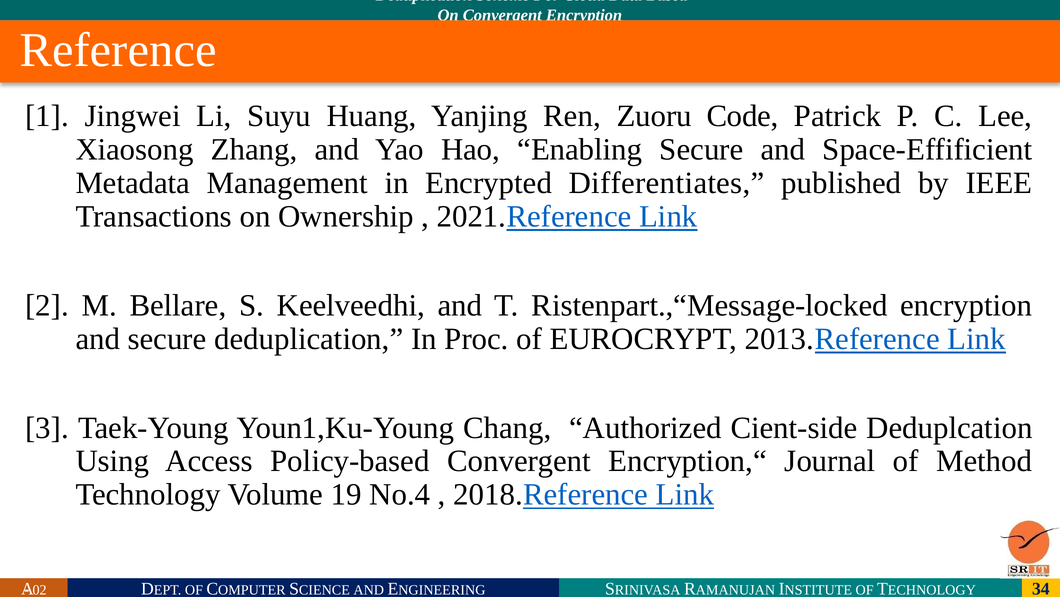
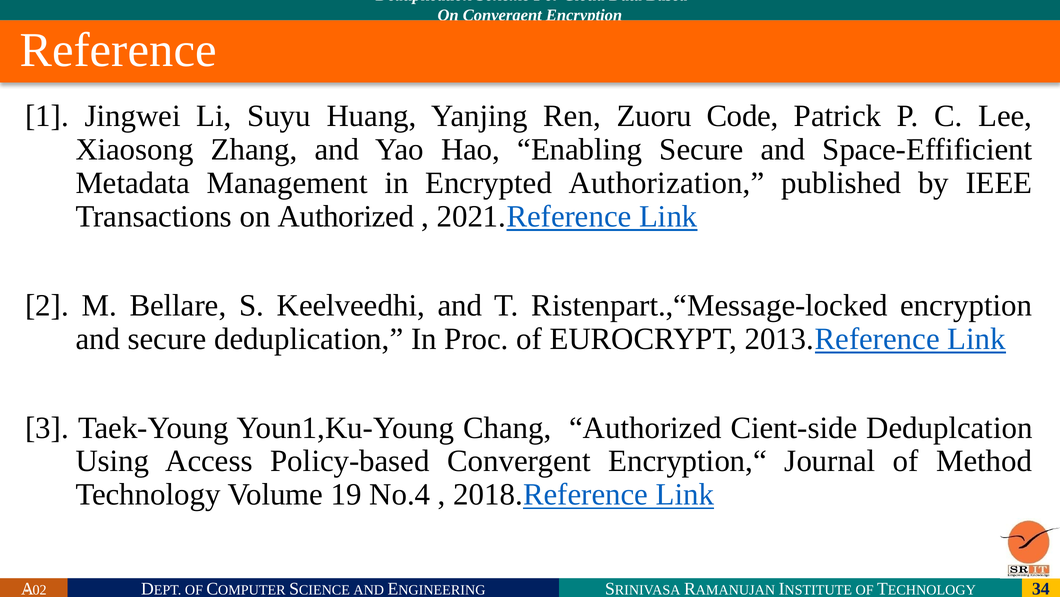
Differentiates: Differentiates -> Authorization (667, 183)
on Ownership: Ownership -> Authorized (346, 216)
